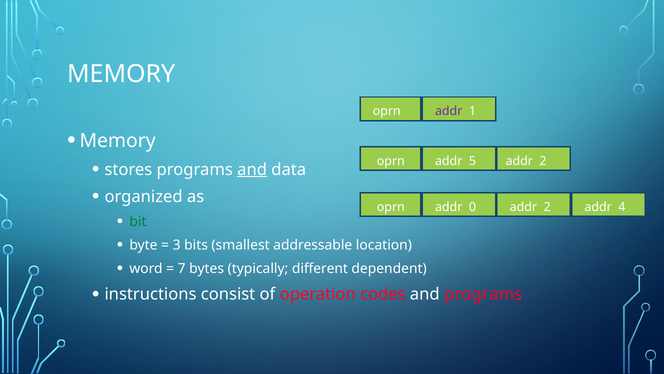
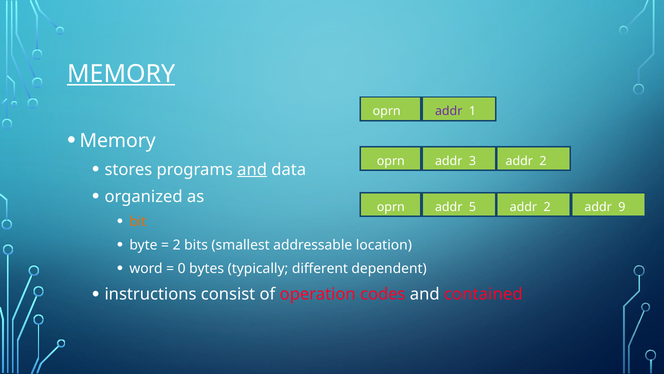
MEMORY underline: none -> present (121, 74)
5: 5 -> 3 (472, 161)
0: 0 -> 5 (472, 207)
4: 4 -> 9 (622, 207)
bit colour: green -> orange (138, 221)
3: 3 -> 2 (177, 245)
7: 7 -> 0 (182, 268)
and programs: programs -> contained (483, 294)
